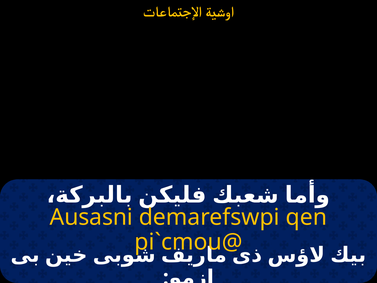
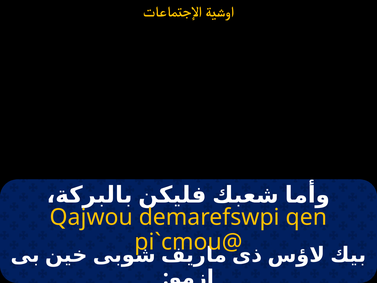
Ausasni: Ausasni -> Qajwou (91, 217)
